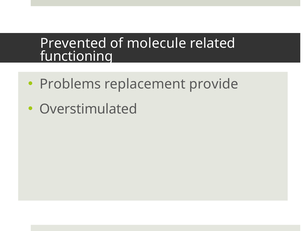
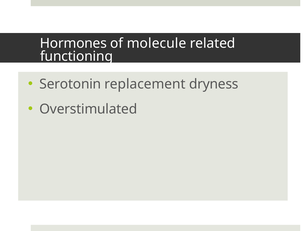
Prevented: Prevented -> Hormones (73, 43)
Problems: Problems -> Serotonin (70, 84)
provide: provide -> dryness (214, 84)
